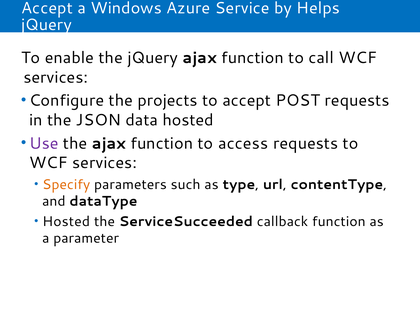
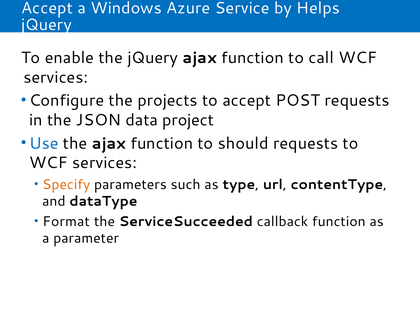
data hosted: hosted -> project (188, 120)
Use colour: purple -> blue (44, 143)
access: access -> should (243, 143)
Hosted: Hosted -> Format (66, 222)
